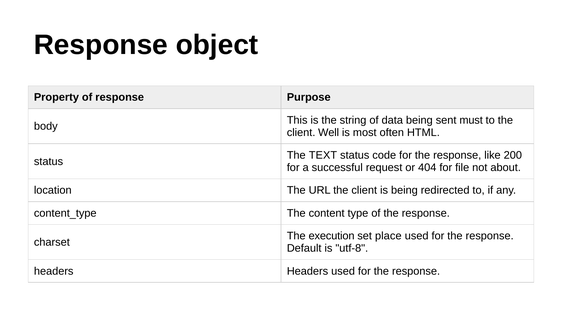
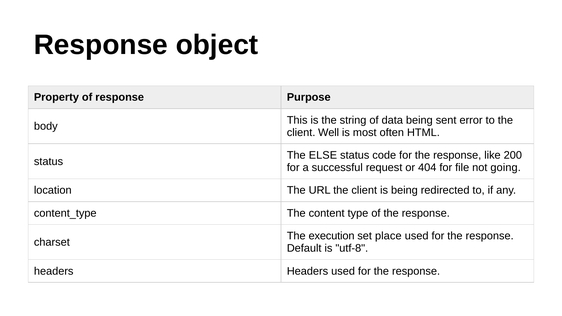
must: must -> error (471, 120)
TEXT: TEXT -> ELSE (323, 155)
about: about -> going (506, 168)
